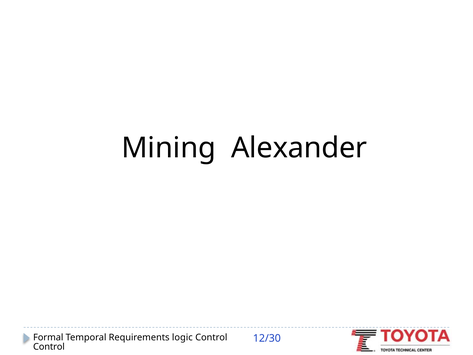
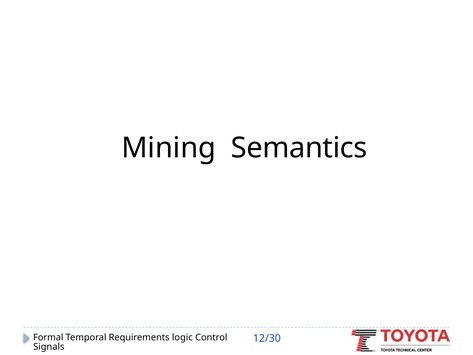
Alexander: Alexander -> Semantics (299, 148)
Control: Control -> Signals (49, 346)
